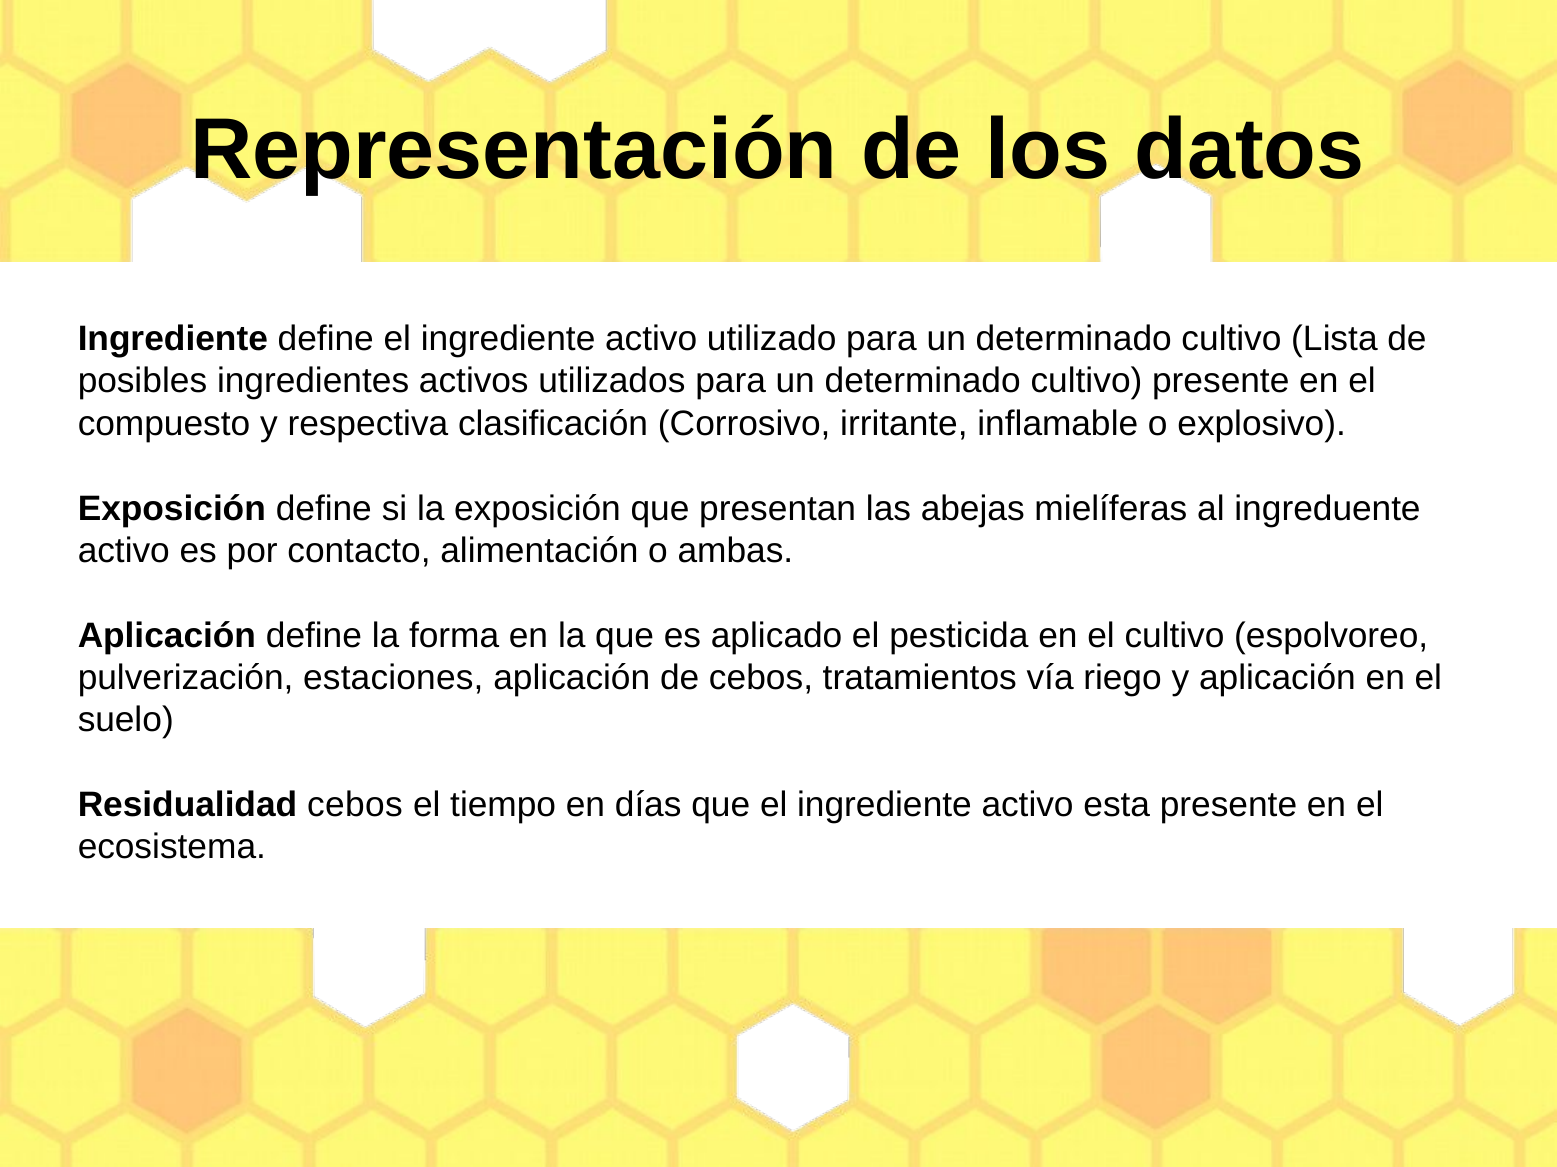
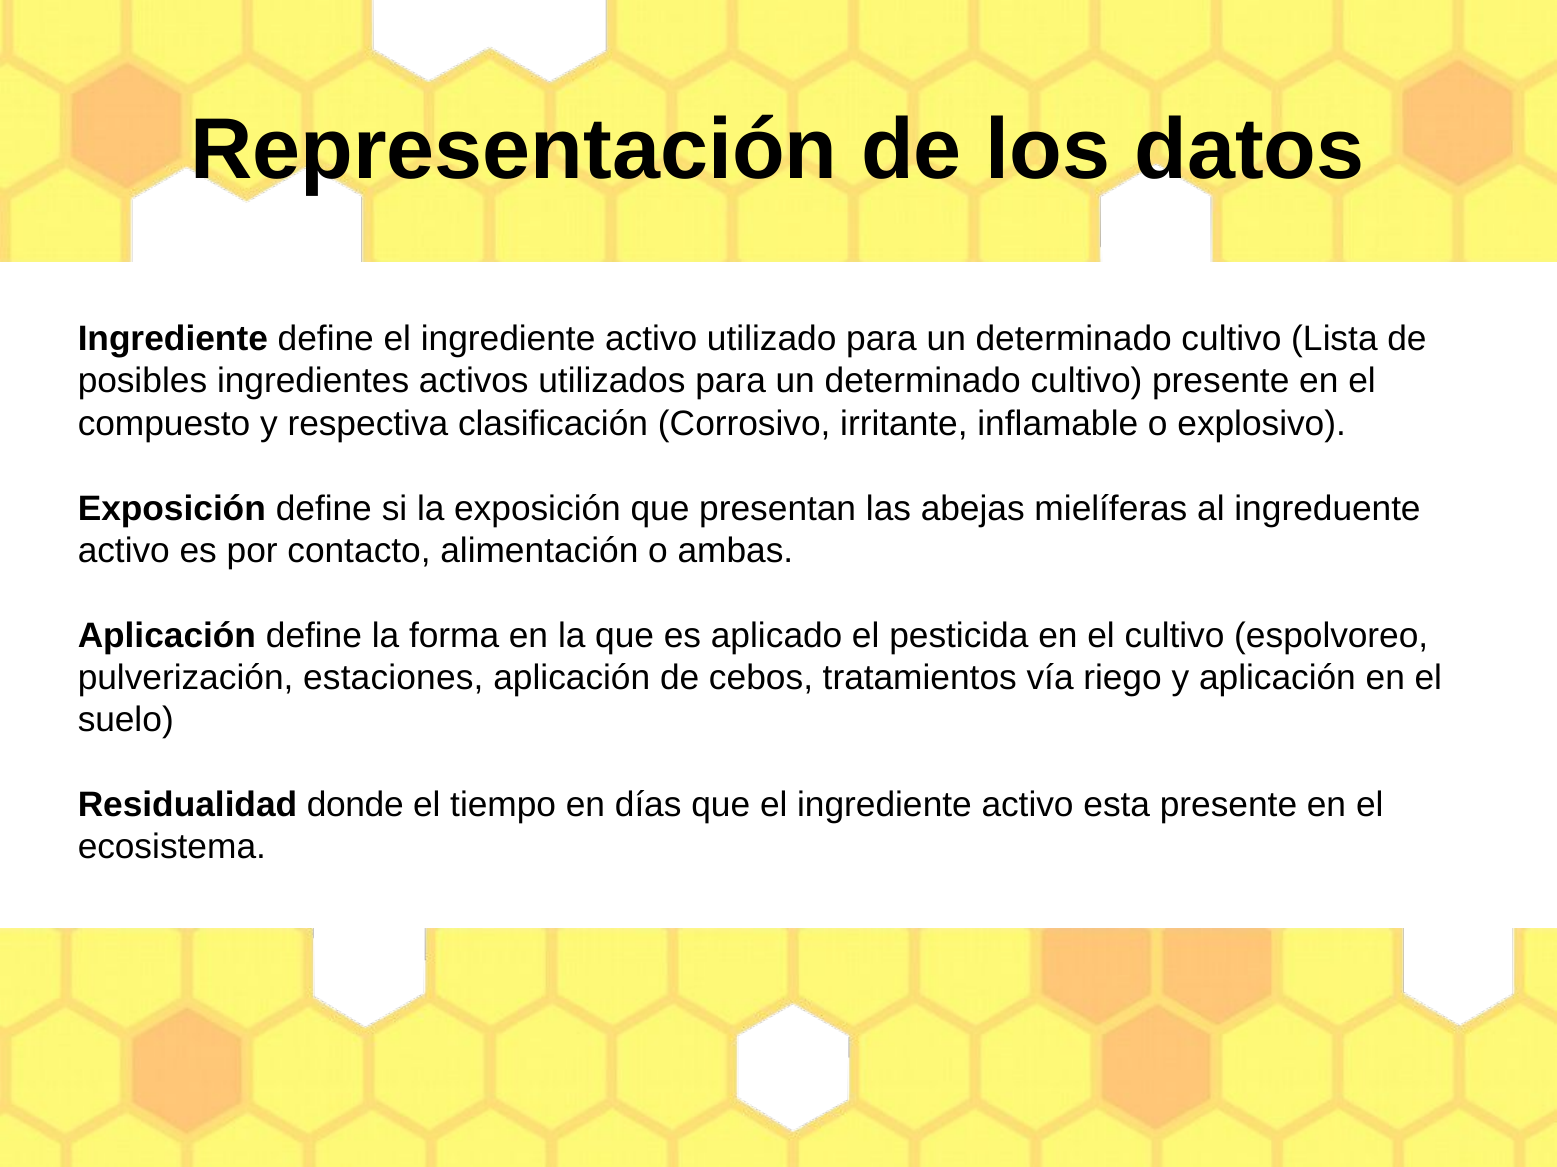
Residualidad cebos: cebos -> donde (355, 805)
